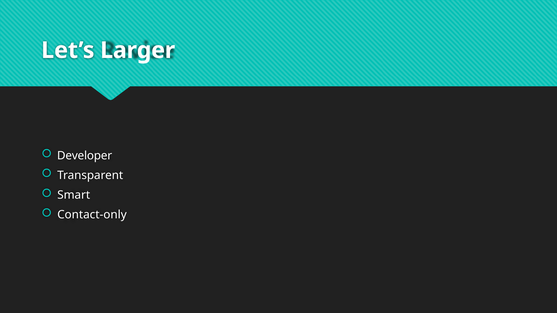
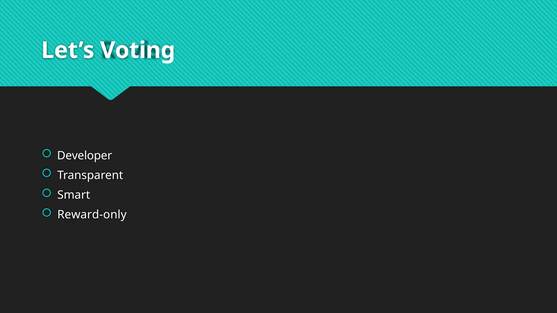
Larger: Larger -> Voting (138, 50)
Contact-only: Contact-only -> Reward-only (92, 215)
